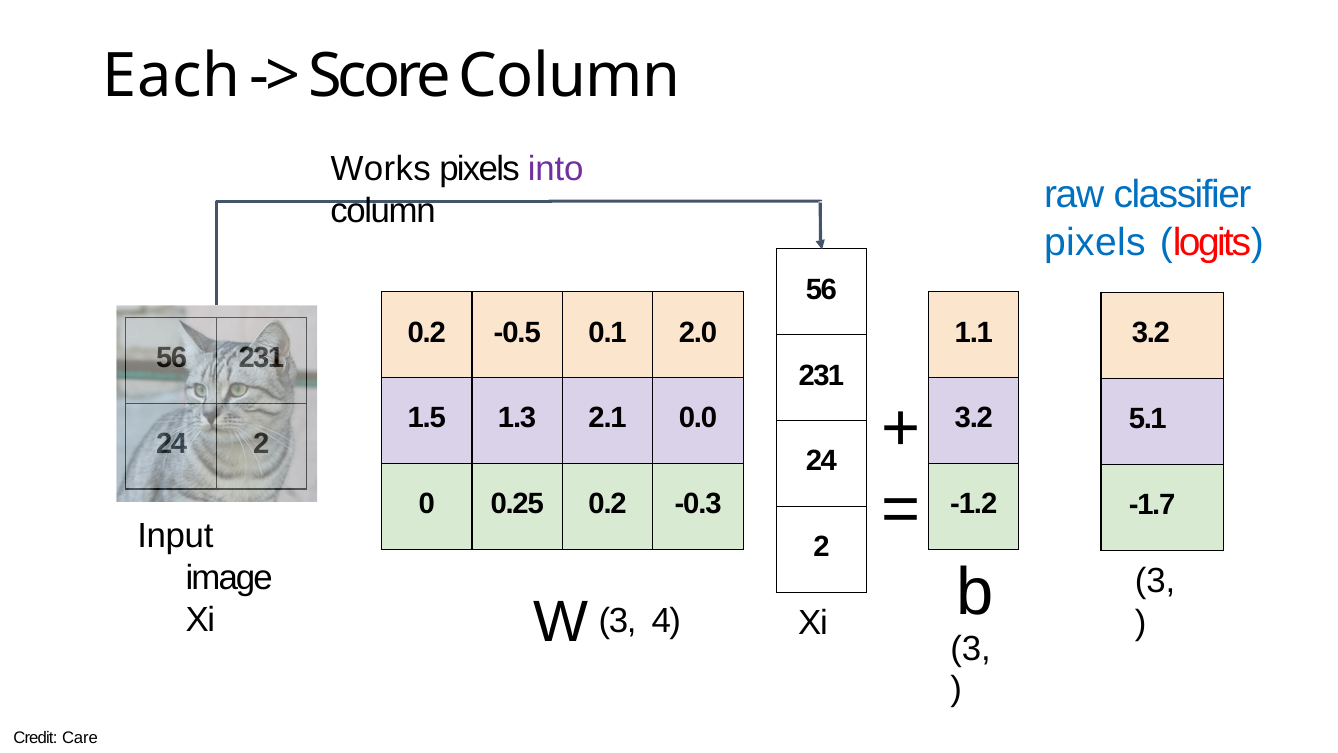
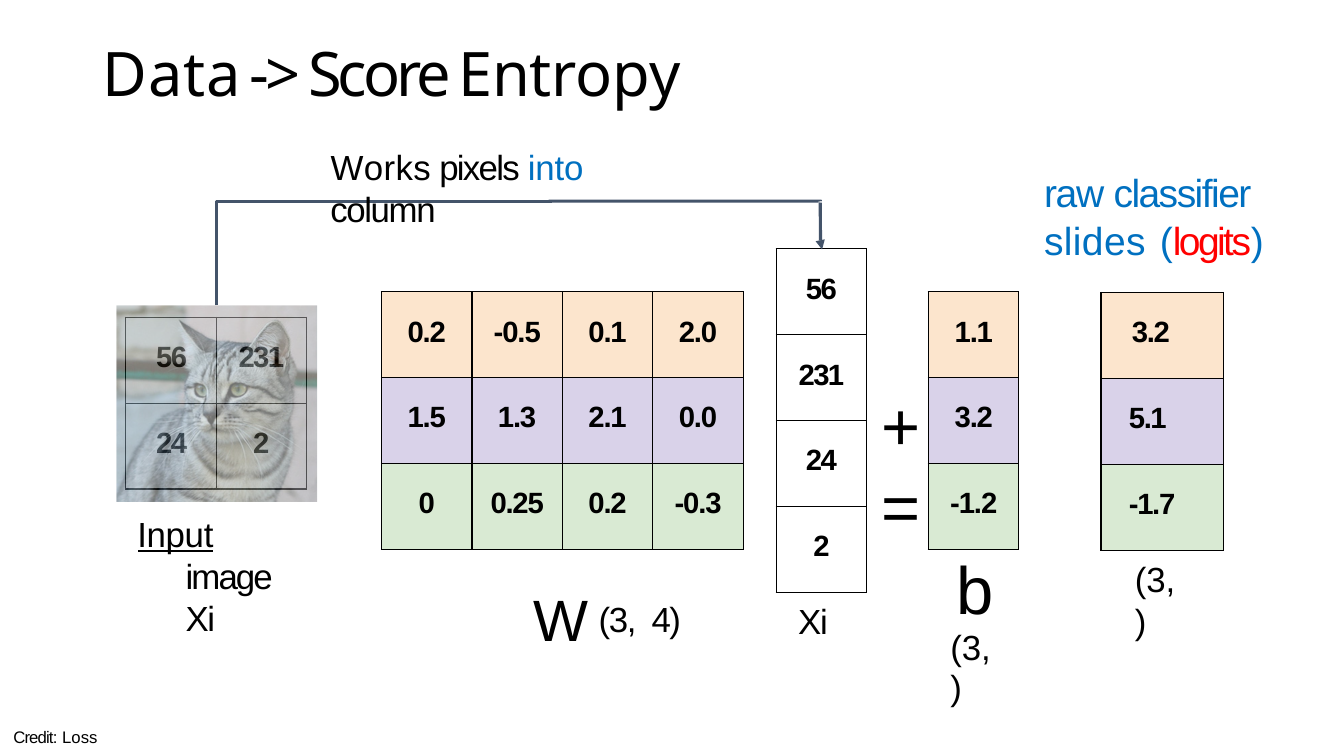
Each: Each -> Data (172, 76)
Score Column: Column -> Entropy (570, 76)
into colour: purple -> blue (556, 169)
pixels: pixels -> slides (1095, 242)
Input underline: none -> present (175, 536)
Care: Care -> Loss (80, 738)
